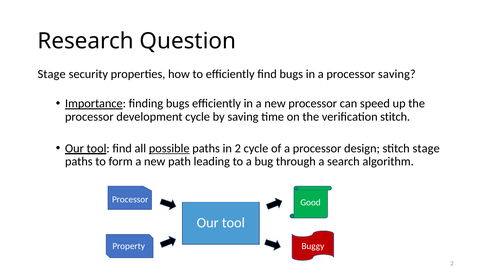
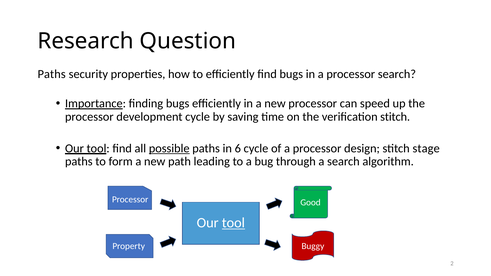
Stage: Stage -> Paths (52, 74)
processor saving: saving -> search (397, 74)
in 2: 2 -> 6 (238, 148)
tool underline: none -> present (233, 223)
